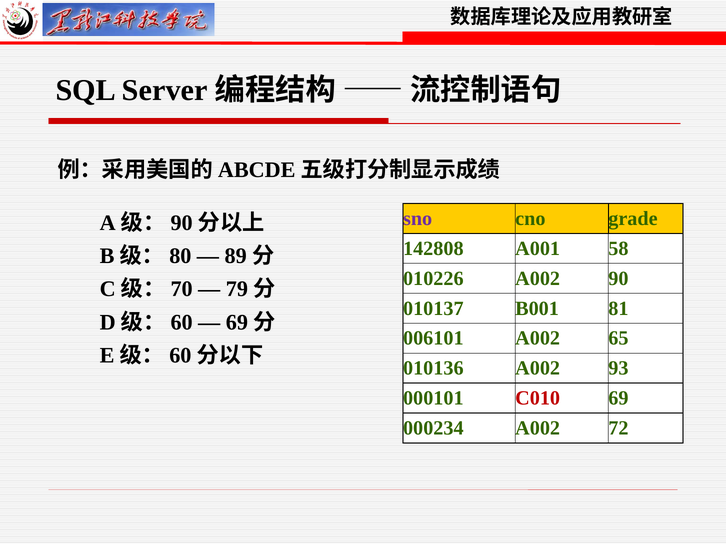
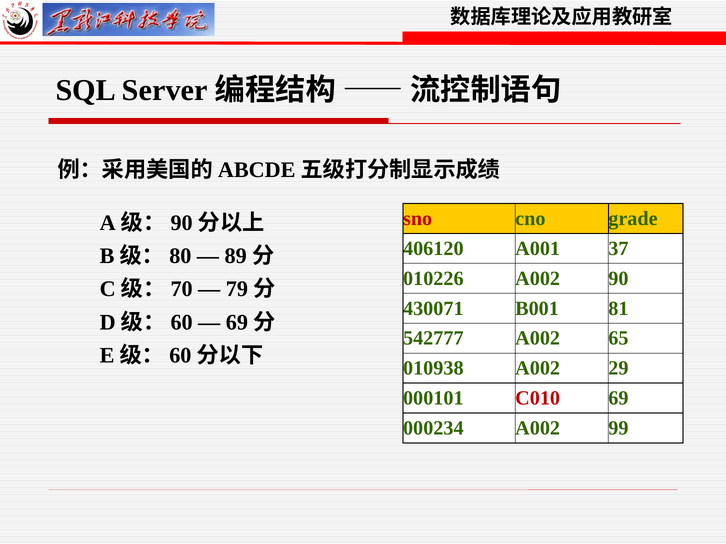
sno colour: purple -> red (418, 219)
142808: 142808 -> 406120 (433, 249)
58: 58 -> 37 (618, 249)
010137: 010137 -> 430071 (433, 309)
006101: 006101 -> 542777 (433, 339)
010136: 010136 -> 010938 (433, 369)
93: 93 -> 29 (618, 369)
72: 72 -> 99 (618, 429)
